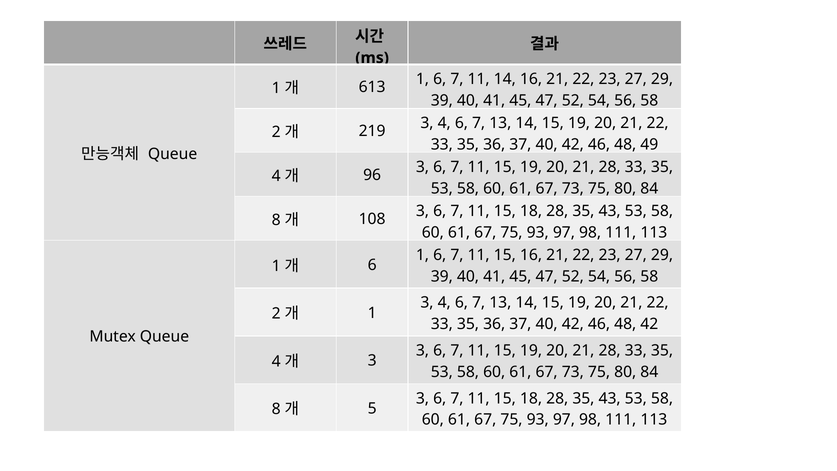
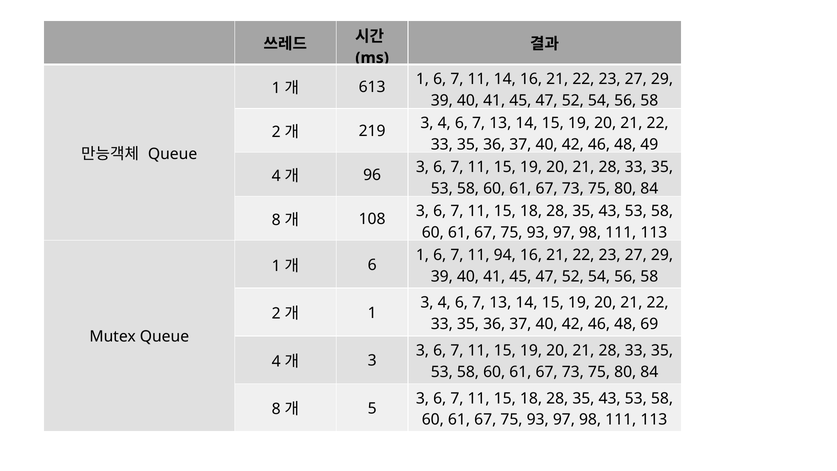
15: 15 -> 94 (505, 255)
48 42: 42 -> 69 (649, 324)
